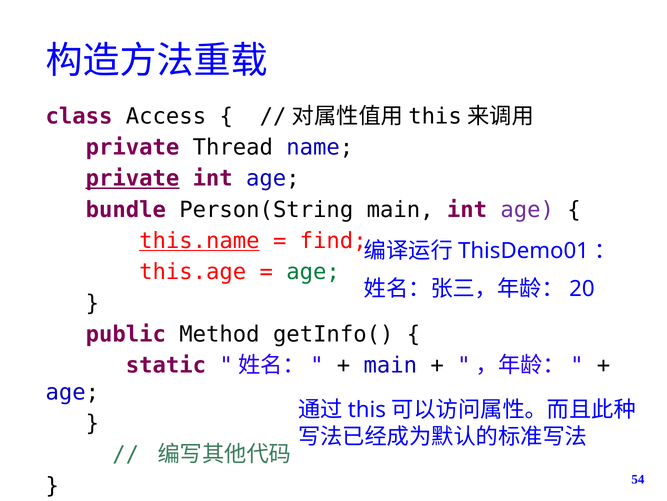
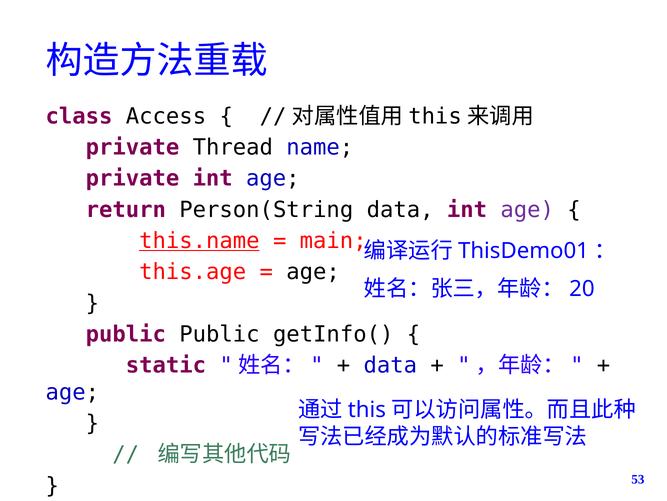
private underline: present -> none (133, 178)
bundle: bundle -> return (126, 209)
Person(String main: main -> data (400, 209)
find: find -> main (333, 241)
age colour: green -> black (313, 272)
public Method: Method -> Public (219, 334)
main: main -> data (390, 365)
54: 54 -> 53 (638, 479)
